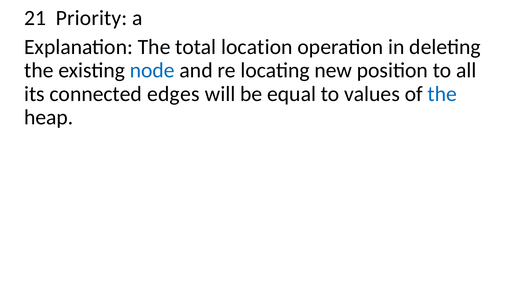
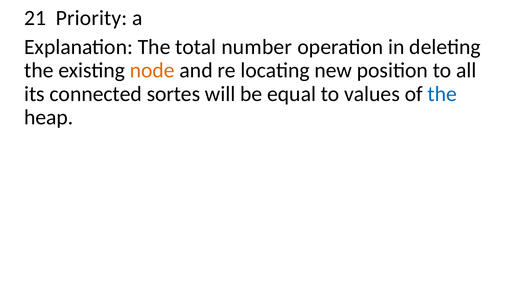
location: location -> number (257, 47)
node colour: blue -> orange (152, 70)
edges: edges -> sortes (173, 94)
